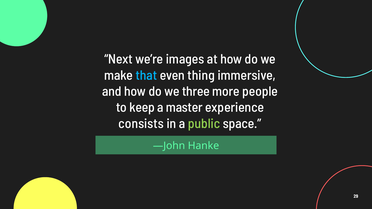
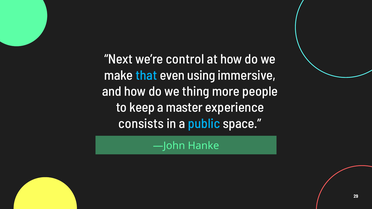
images: images -> control (185, 59)
thing: thing -> using (201, 75)
three: three -> thing (196, 92)
public colour: light green -> light blue (204, 124)
